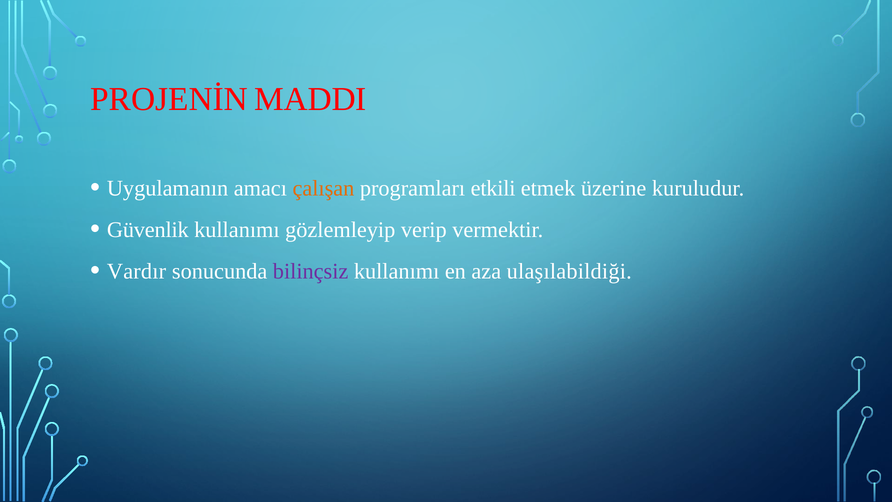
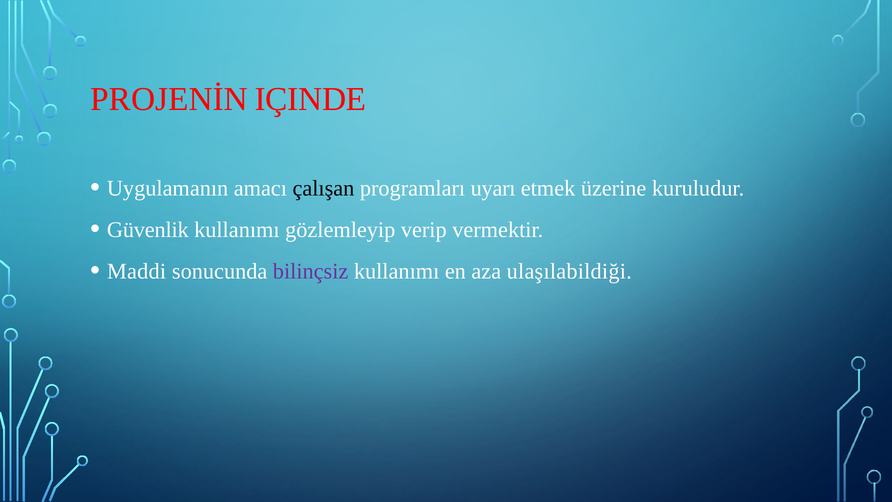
MADDI: MADDI -> IÇINDE (310, 99)
çalışan colour: orange -> black (323, 188)
etkili: etkili -> uyarı (493, 188)
Vardır: Vardır -> Maddi (137, 271)
